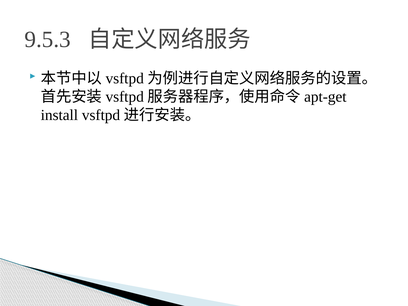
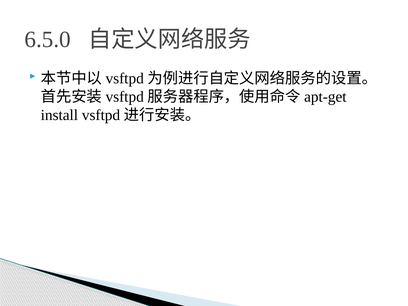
9.5.3: 9.5.3 -> 6.5.0 (48, 39)
